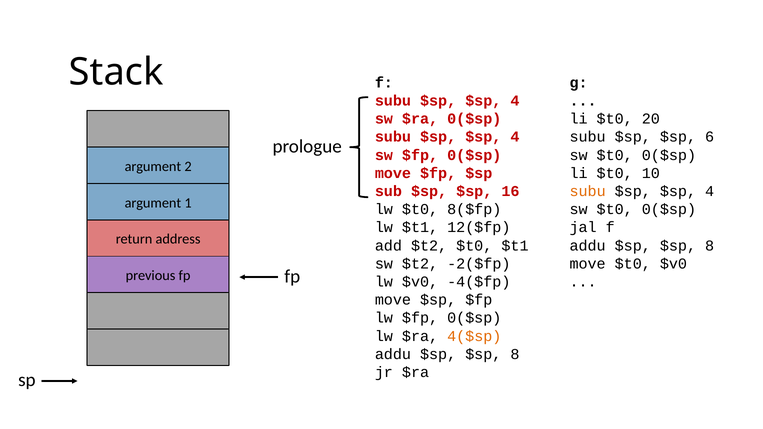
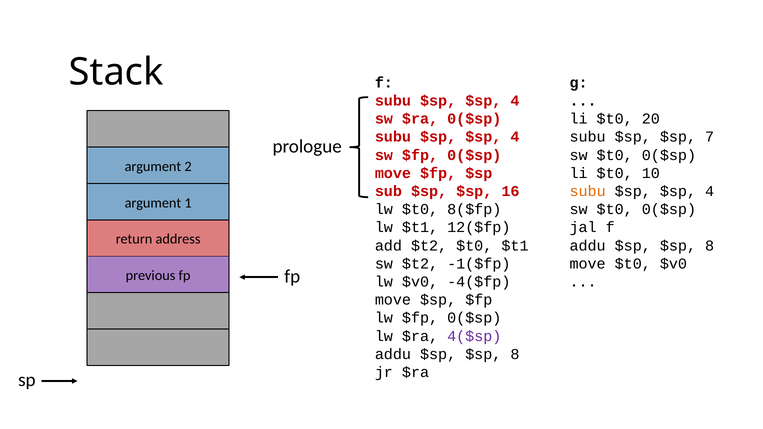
6: 6 -> 7 (710, 137)
-2($fp: -2($fp -> -1($fp (479, 264)
4($sp colour: orange -> purple (474, 336)
